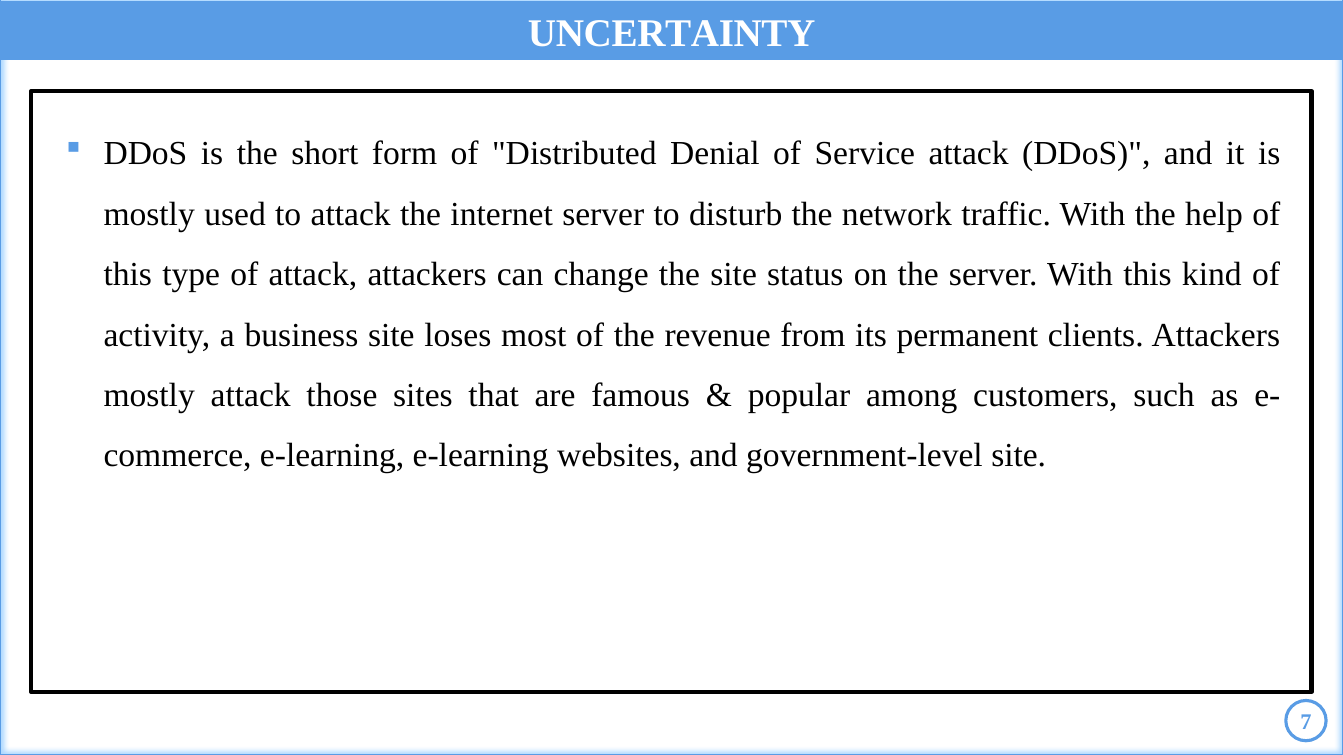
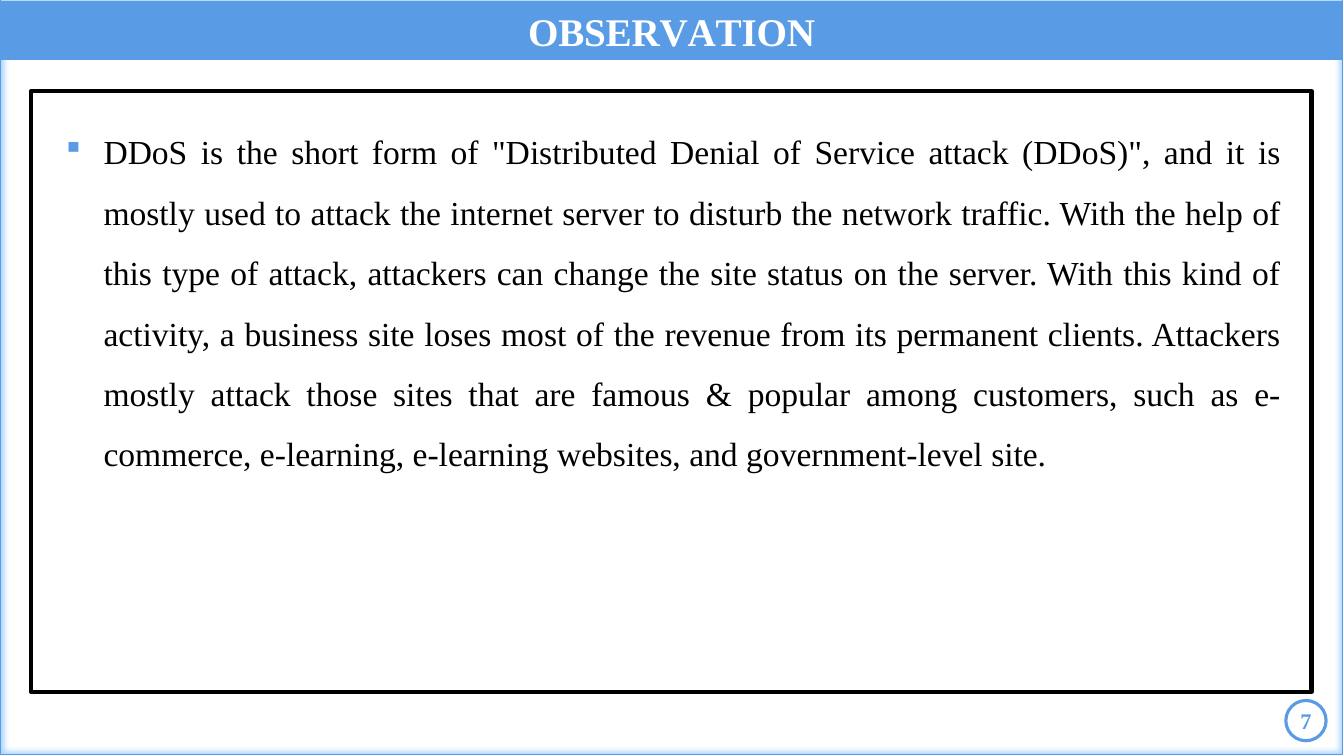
UNCERTAINTY: UNCERTAINTY -> OBSERVATION (672, 33)
